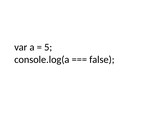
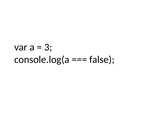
5: 5 -> 3 (48, 47)
